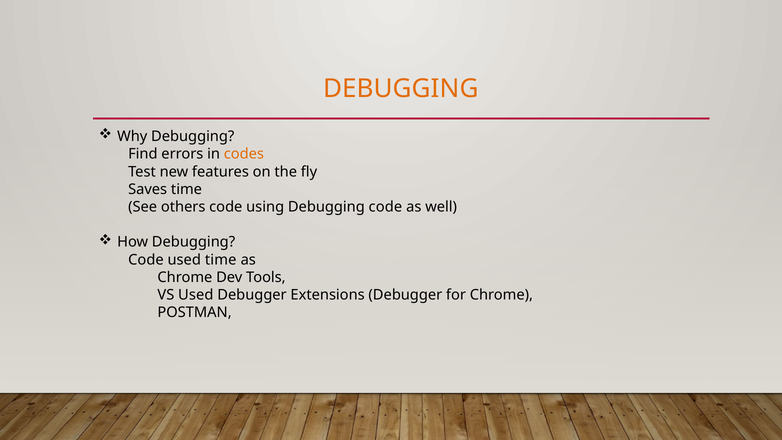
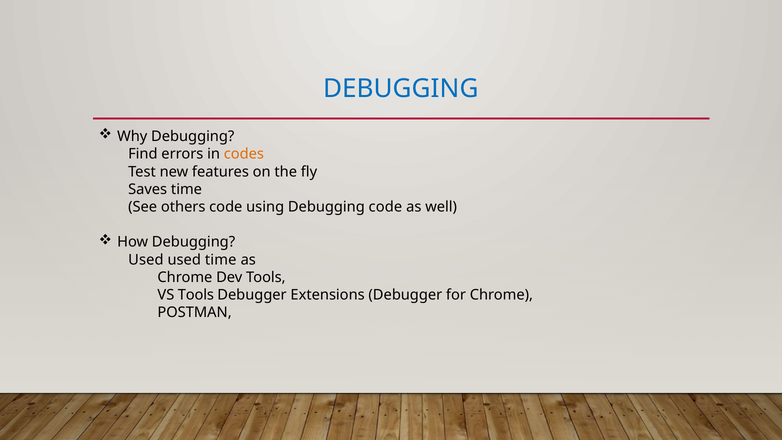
DEBUGGING colour: orange -> blue (401, 89)
Code: Code -> Used (146, 260)
VS Used: Used -> Tools (196, 295)
